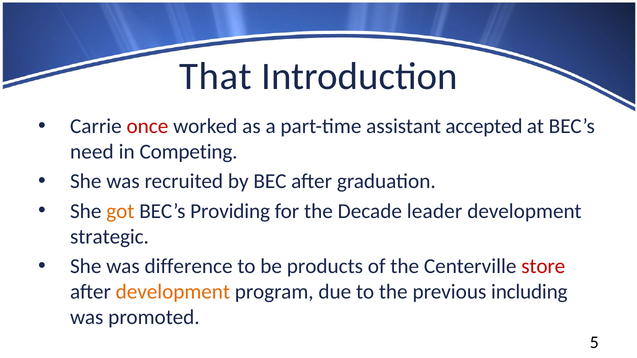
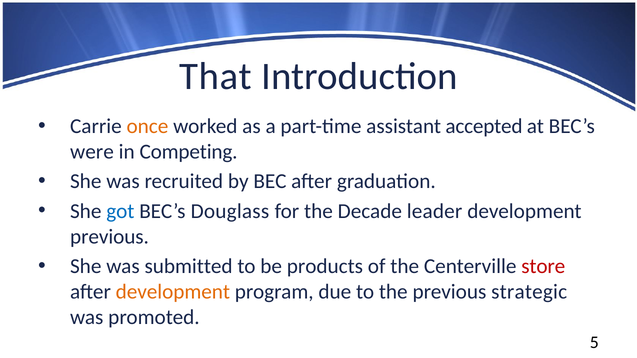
once colour: red -> orange (147, 126)
need: need -> were (92, 152)
got colour: orange -> blue (120, 211)
Providing: Providing -> Douglass (230, 211)
strategic: strategic -> previous (110, 237)
difference: difference -> submitted (189, 266)
including: including -> strategic (529, 292)
